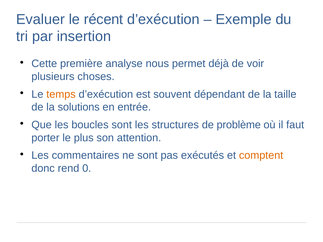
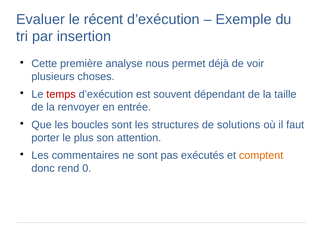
temps colour: orange -> red (61, 94)
solutions: solutions -> renvoyer (79, 107)
problème: problème -> solutions (239, 125)
